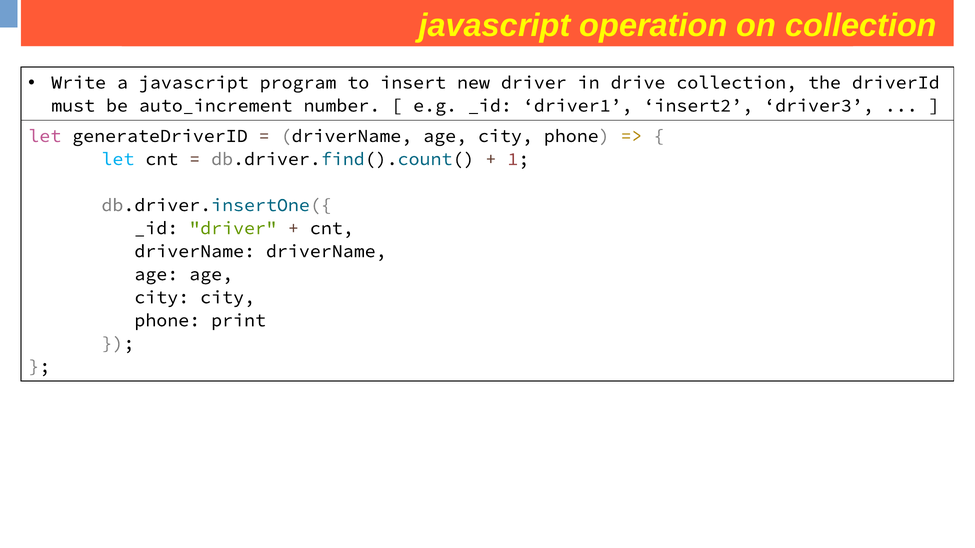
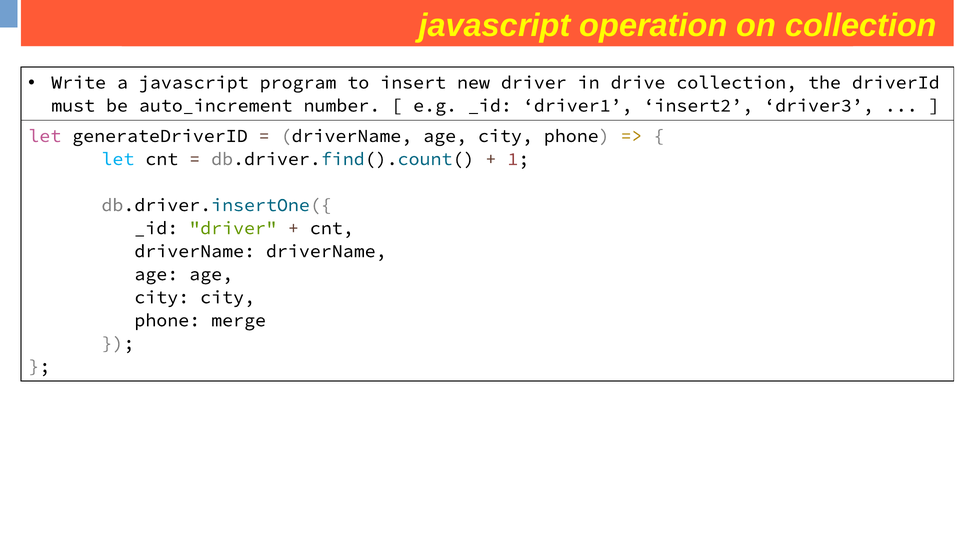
print: print -> merge (239, 321)
